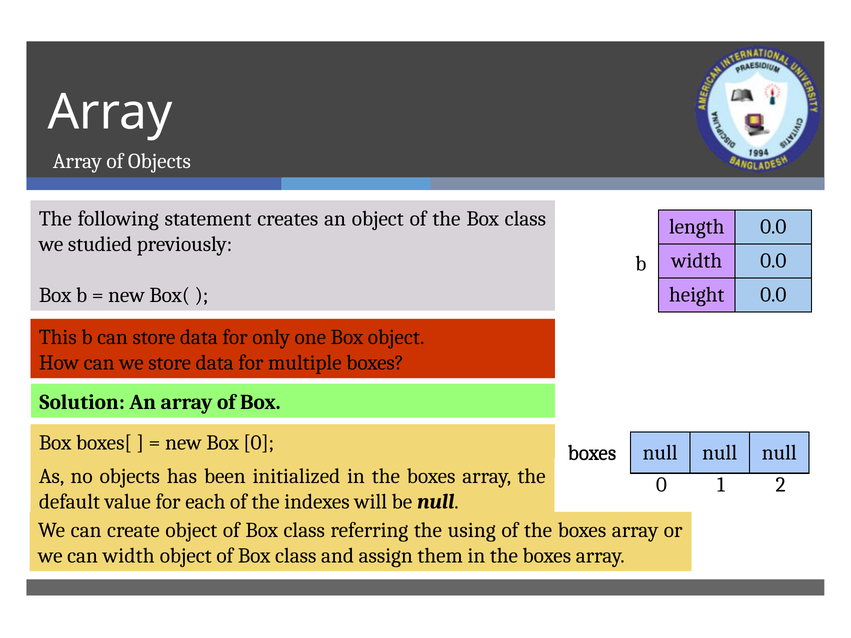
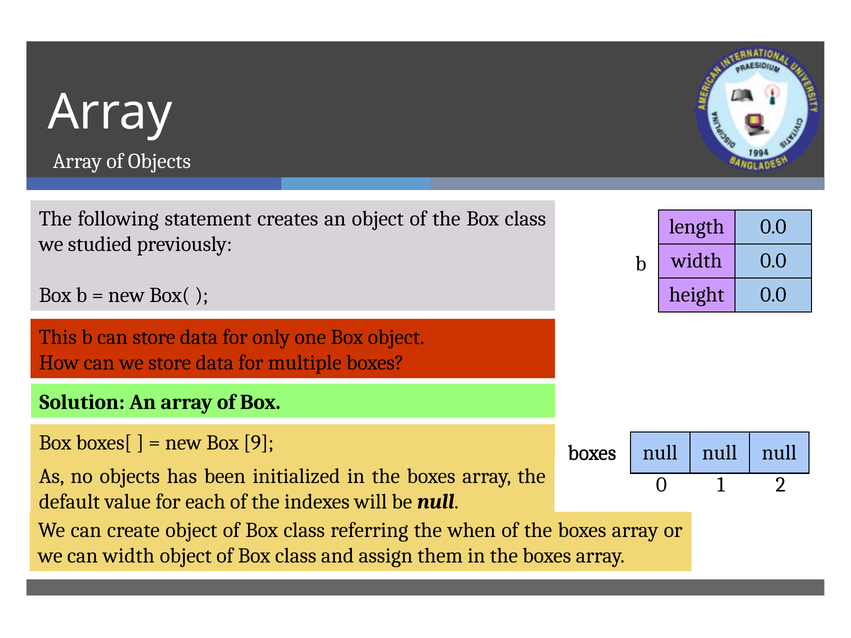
Box 0: 0 -> 9 (259, 443)
using: using -> when (472, 530)
